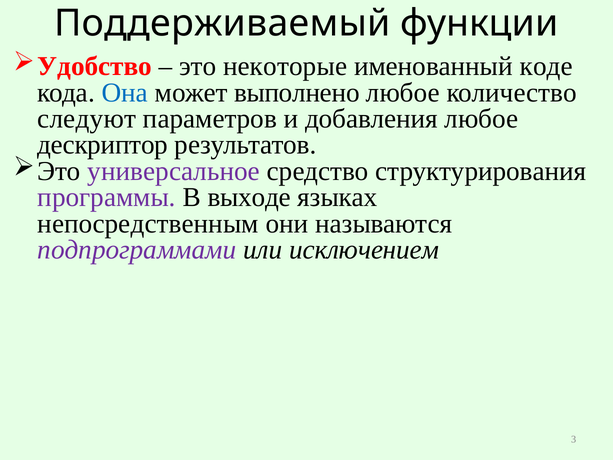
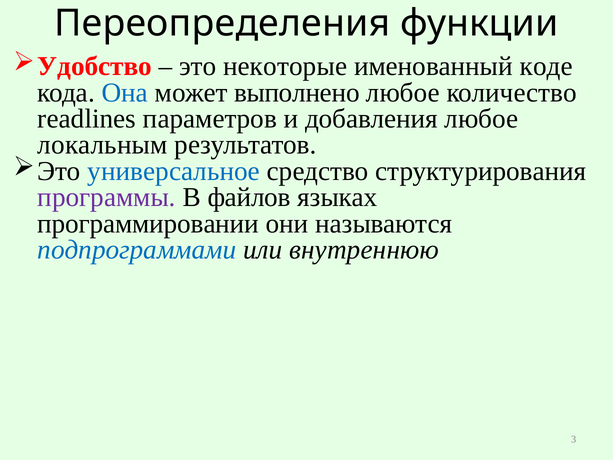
Поддерживаемый: Поддерживаемый -> Переопределения (222, 23)
следуют: следуют -> readlines (87, 119)
дескриптор: дескриптор -> локальным (102, 145)
универсальное colour: purple -> blue (174, 171)
выходе: выходе -> файлов (249, 197)
непосредственным: непосредственным -> программировании (148, 223)
подпрограммами colour: purple -> blue (137, 250)
исключением: исключением -> внутреннюю (364, 250)
